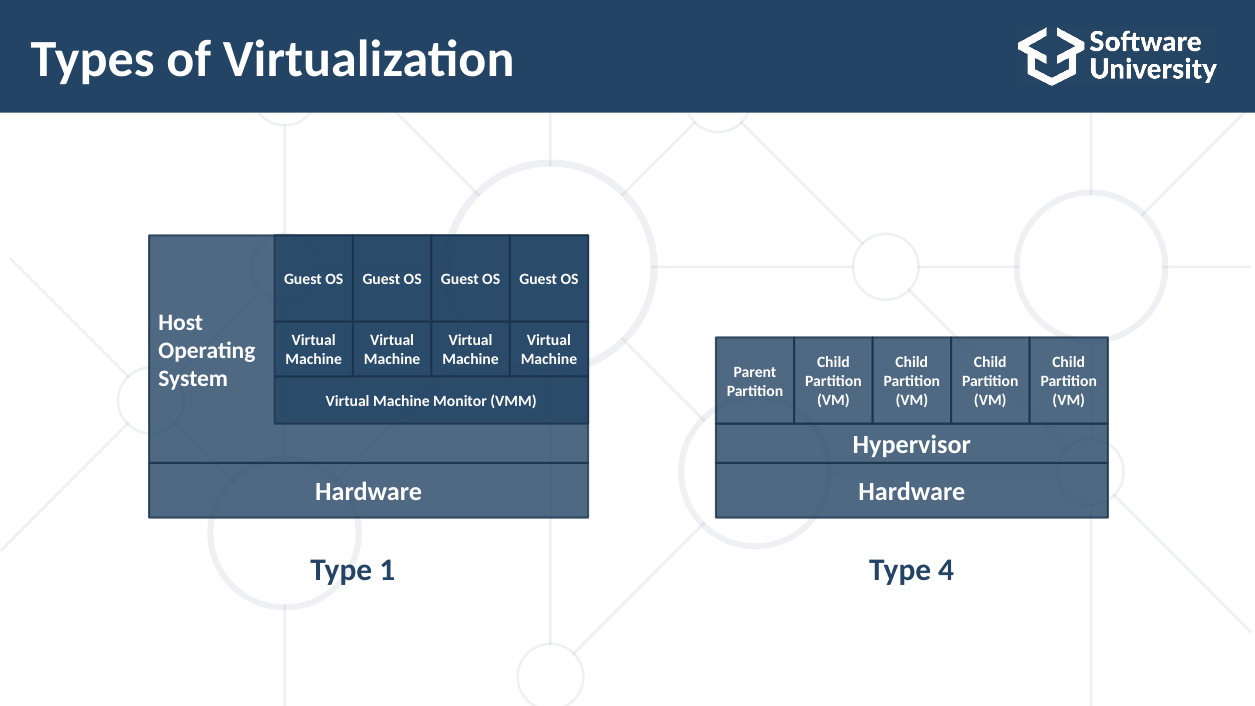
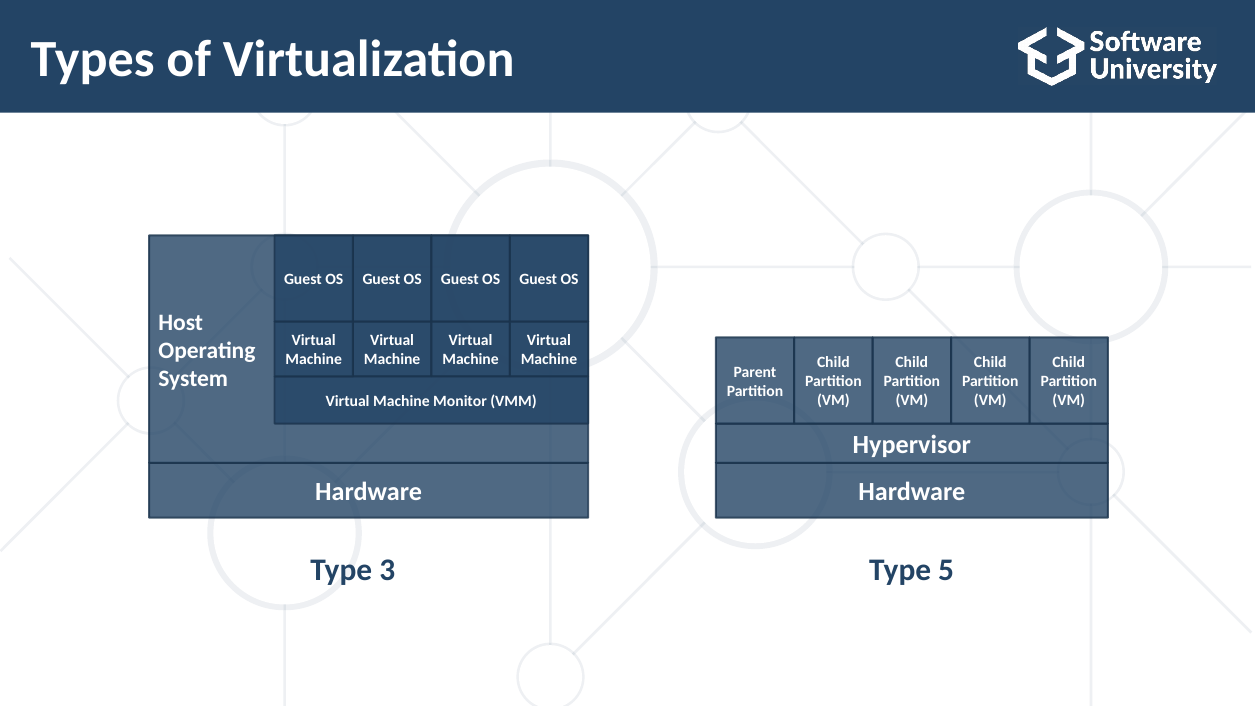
1: 1 -> 3 (387, 571)
4: 4 -> 5 (946, 571)
